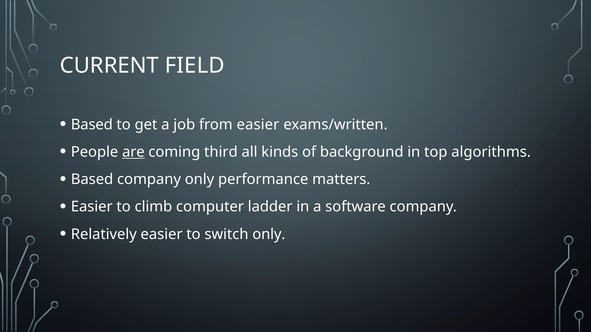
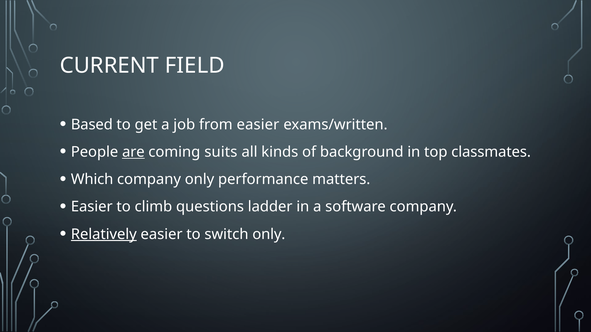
third: third -> suits (221, 152)
algorithms: algorithms -> classmates (491, 152)
Based: Based -> Which (92, 180)
computer: computer -> questions (210, 207)
Relatively underline: none -> present (104, 234)
